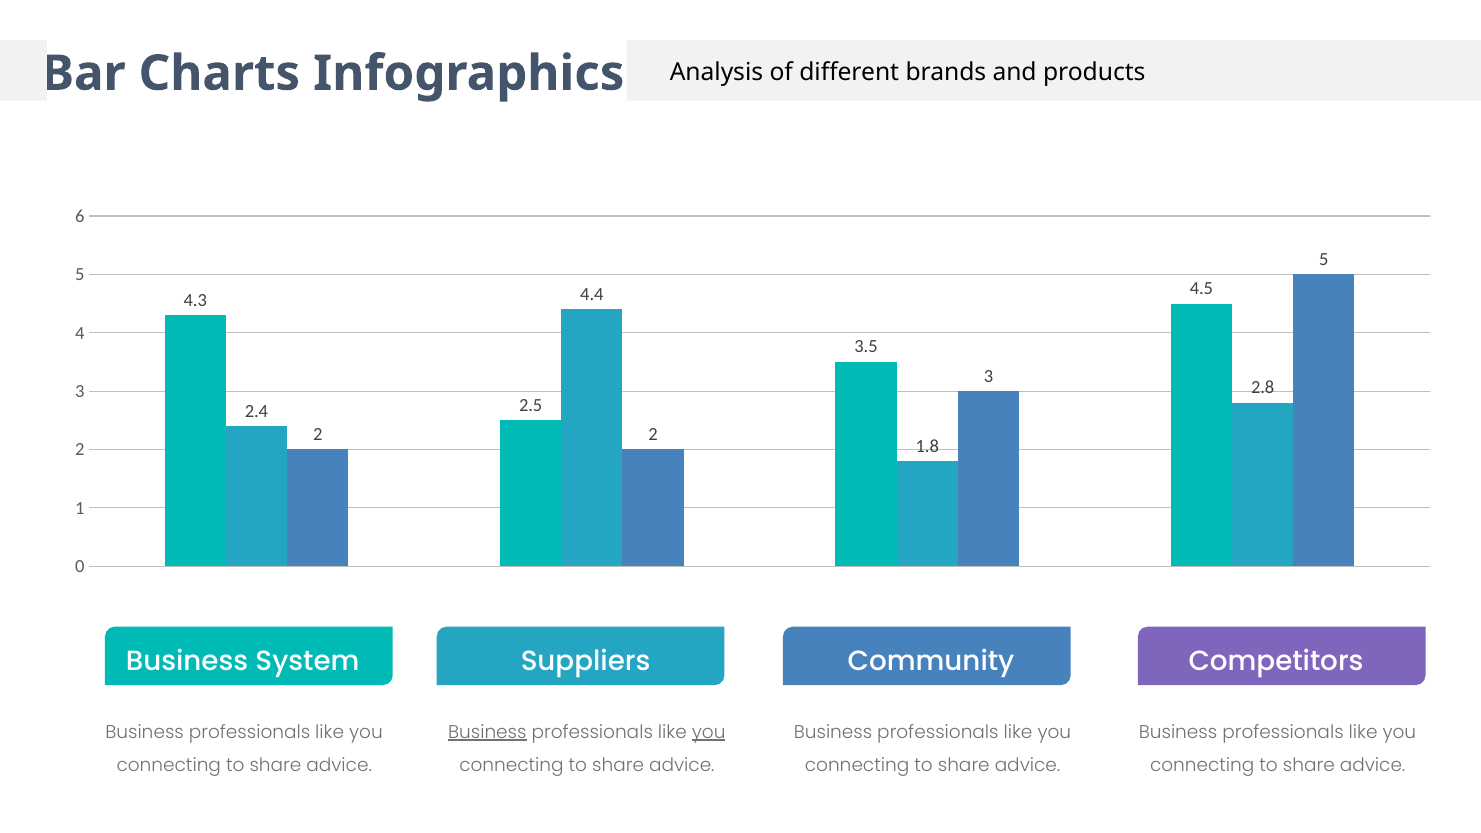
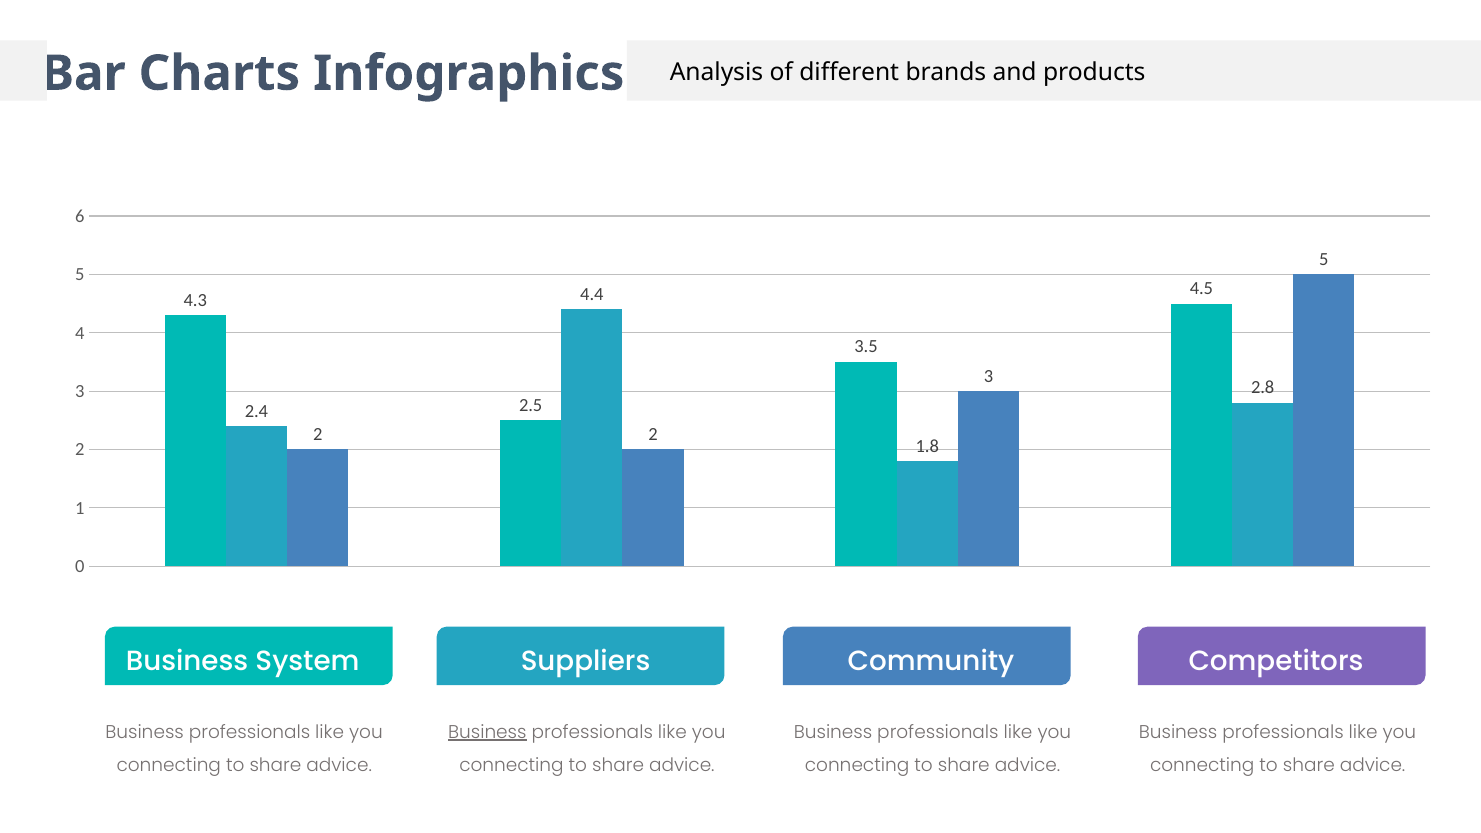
you underline: present -> none (709, 732)
